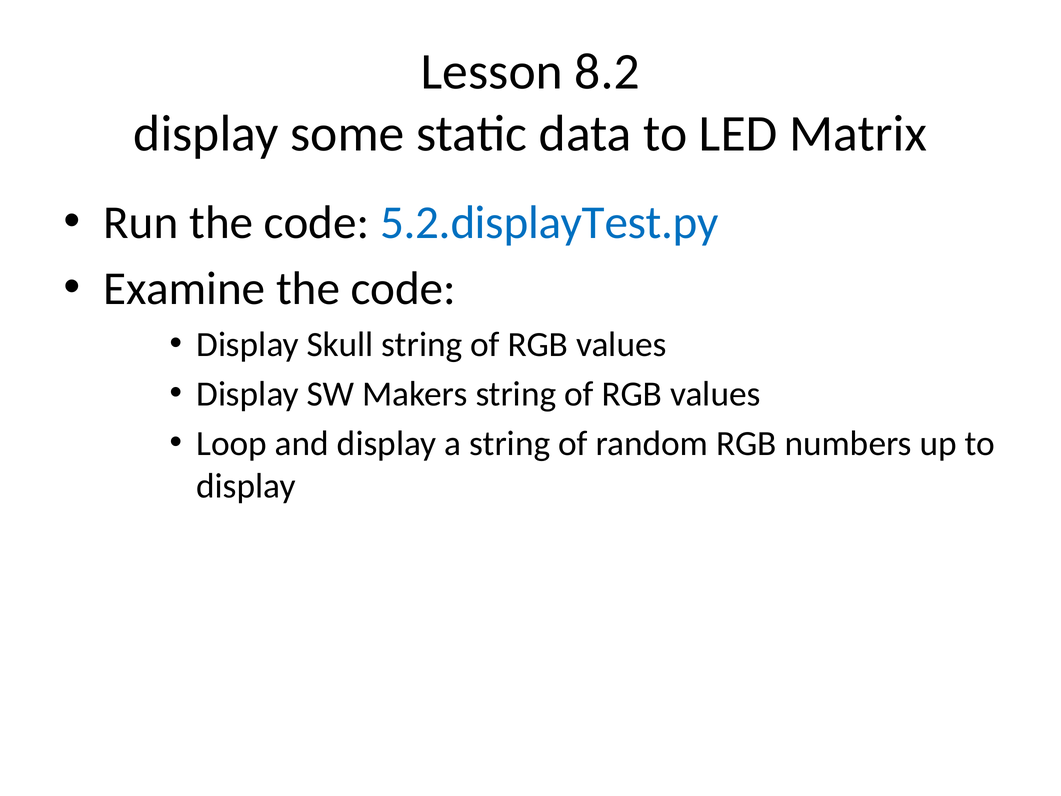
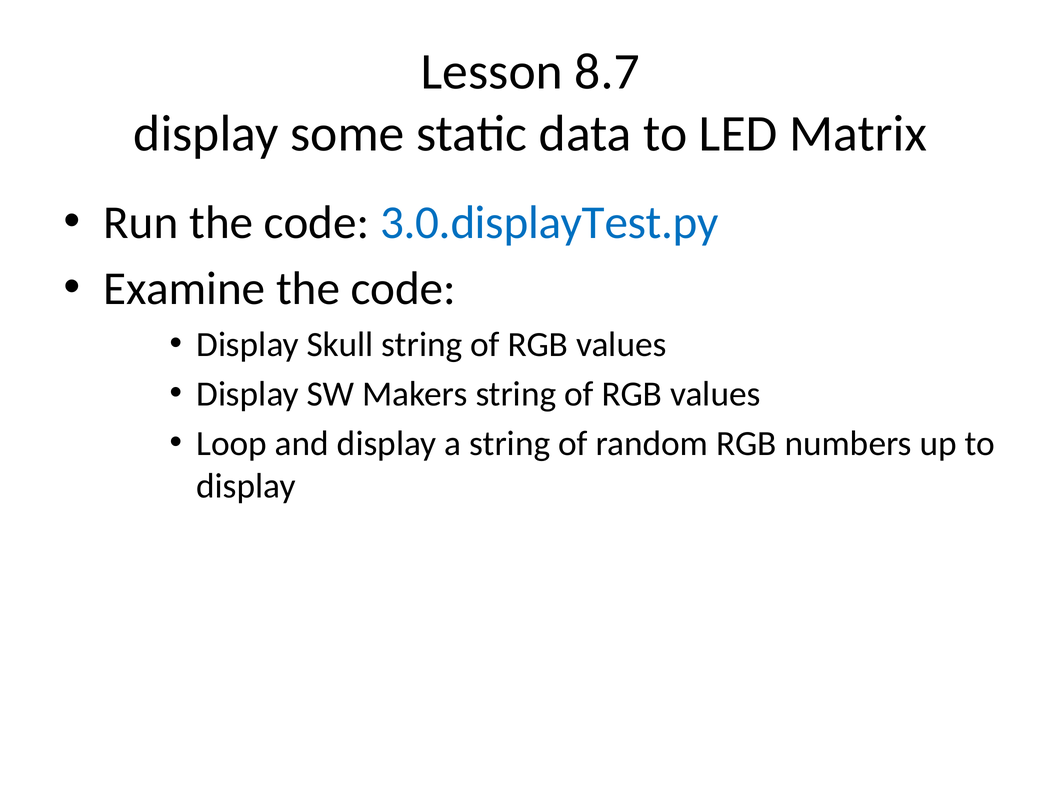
8.2: 8.2 -> 8.7 (607, 72)
5.2.displayTest.py: 5.2.displayTest.py -> 3.0.displayTest.py (549, 223)
